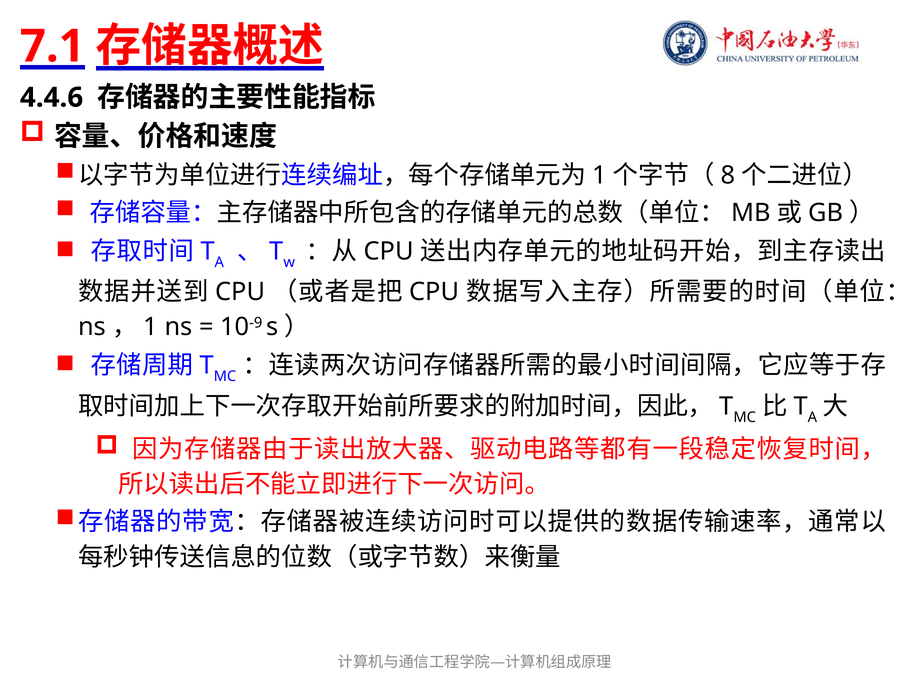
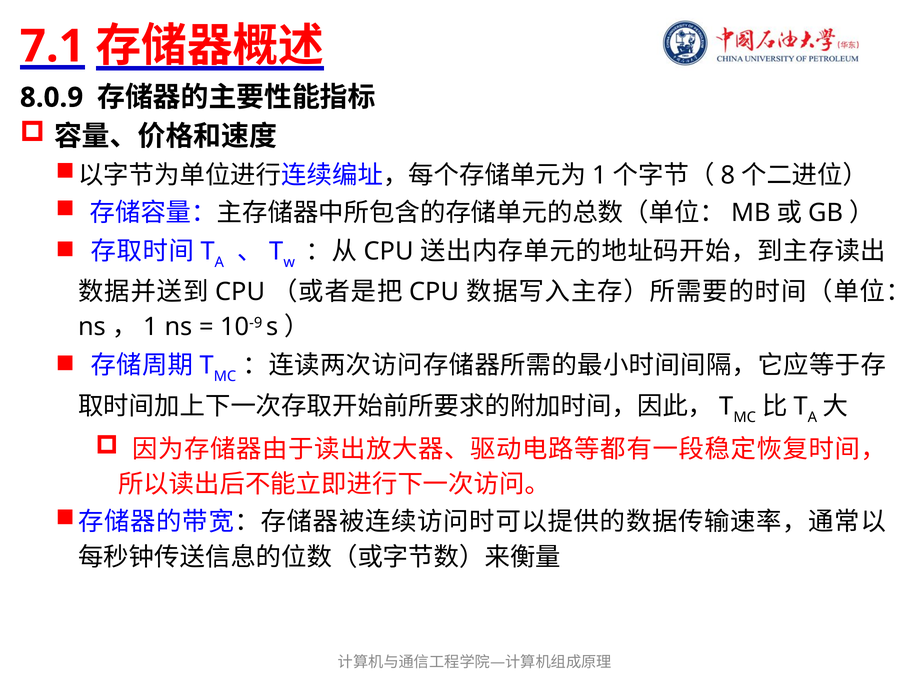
4.4.6: 4.4.6 -> 8.0.9 (52, 97)
